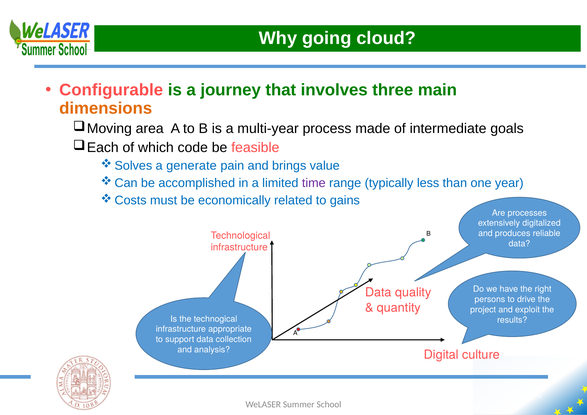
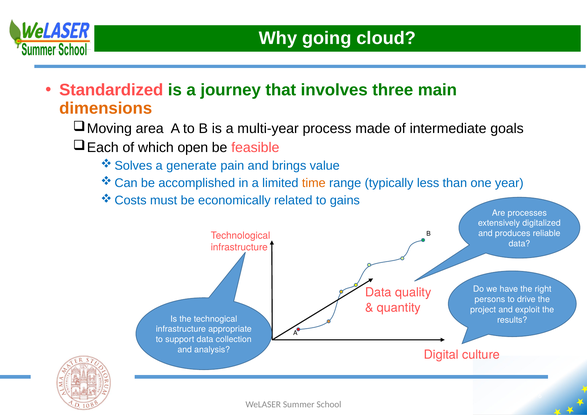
Configurable: Configurable -> Standardized (111, 90)
code: code -> open (193, 147)
time colour: purple -> orange (314, 183)
